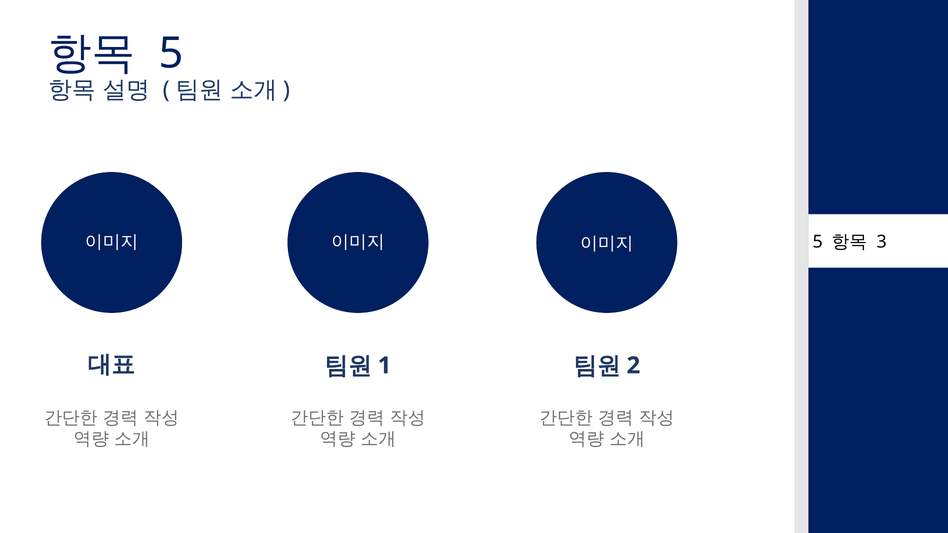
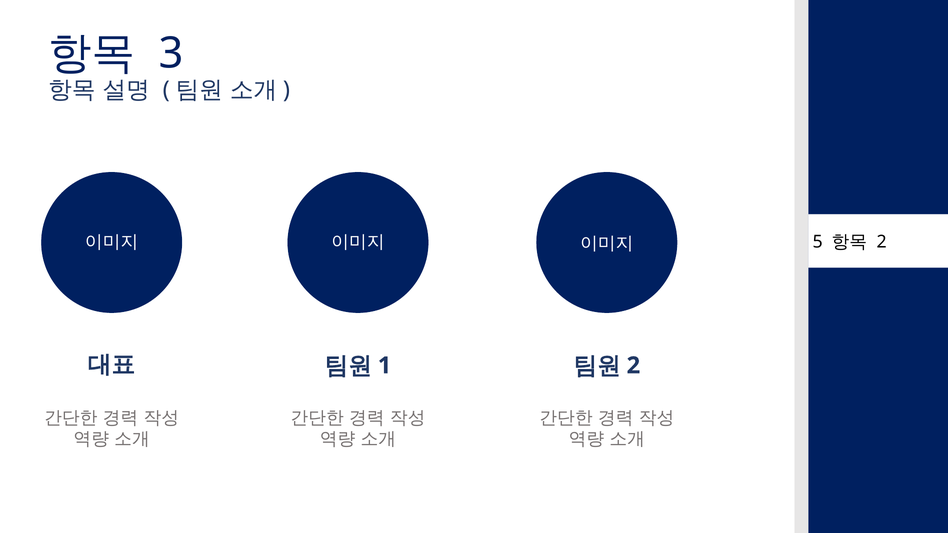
5: 5 -> 3 (171, 53)
3: 3 -> 2 (882, 242)
